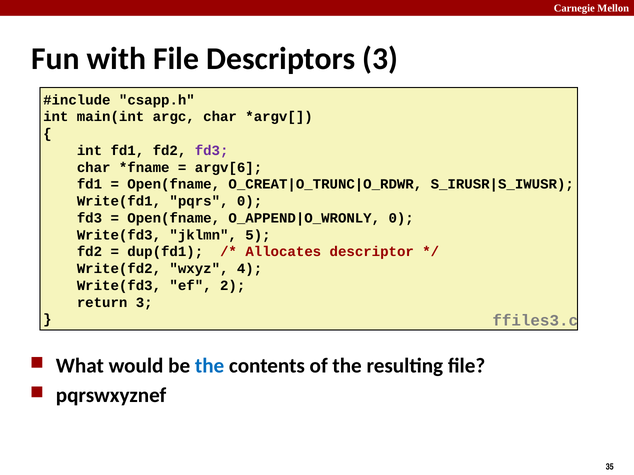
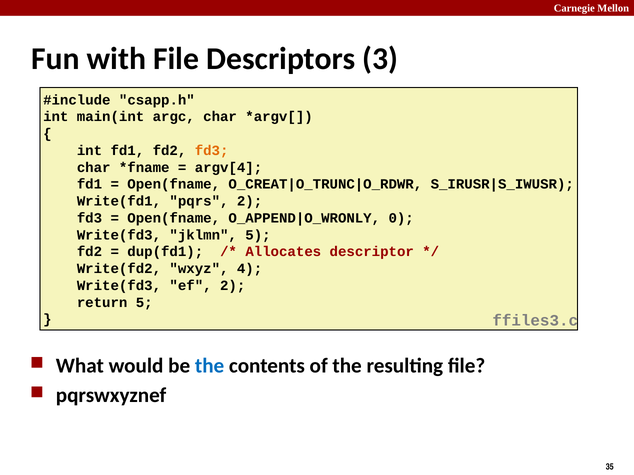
fd3 colour: purple -> orange (212, 151)
argv[6: argv[6 -> argv[4 (229, 168)
pqrs 0: 0 -> 2 (250, 201)
return 3: 3 -> 5 (144, 303)
